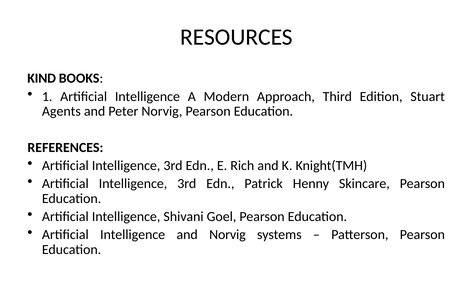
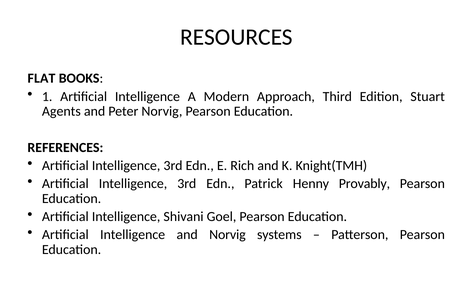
KIND: KIND -> FLAT (41, 79)
Skincare: Skincare -> Provably (364, 184)
